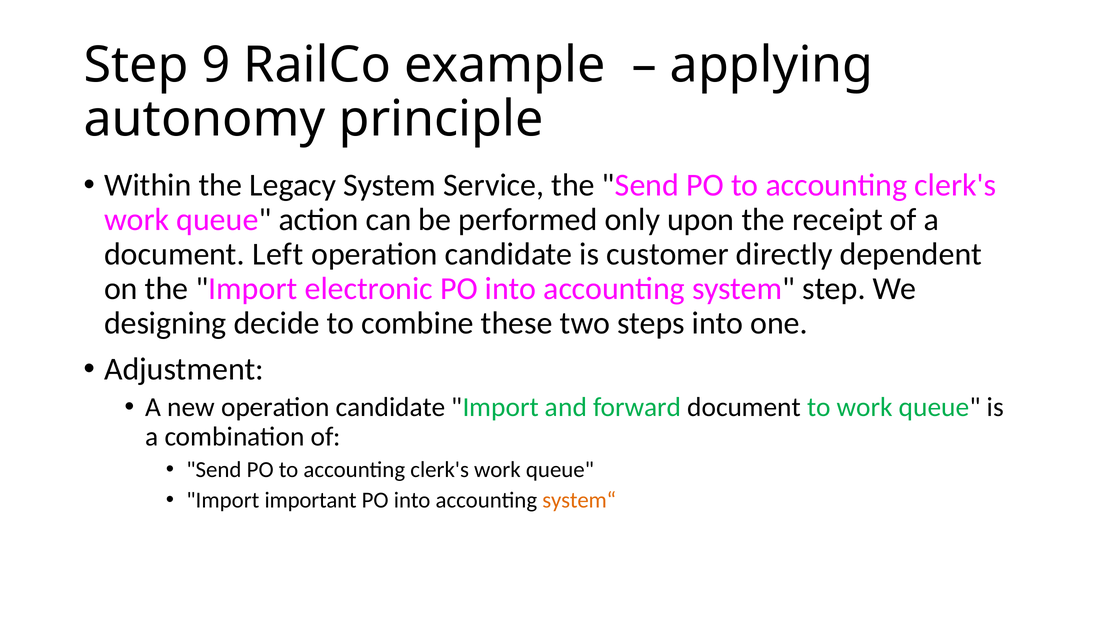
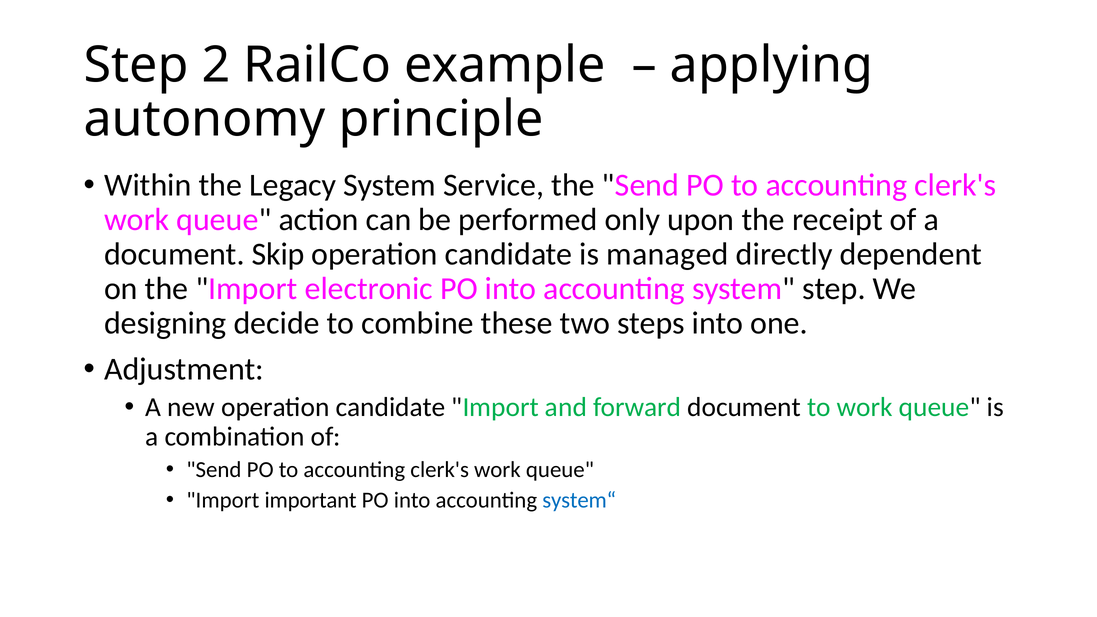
9: 9 -> 2 (216, 65)
Left: Left -> Skip (278, 254)
customer: customer -> managed (667, 254)
system“ colour: orange -> blue (579, 500)
